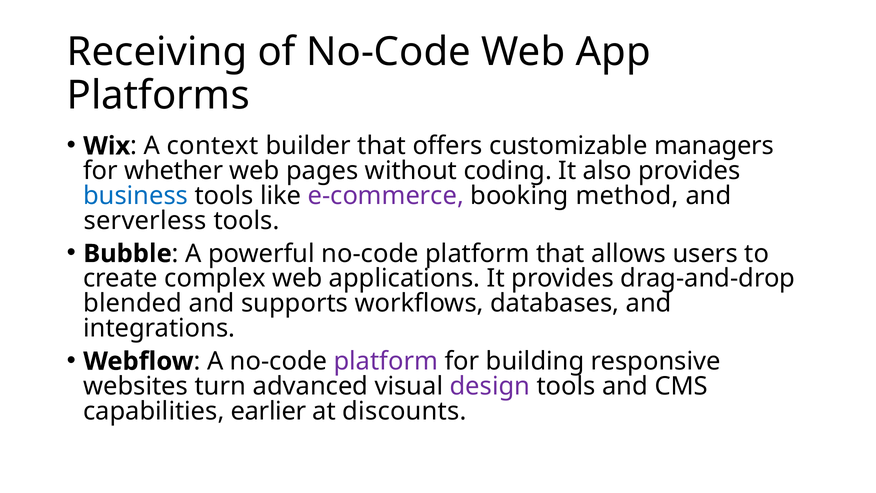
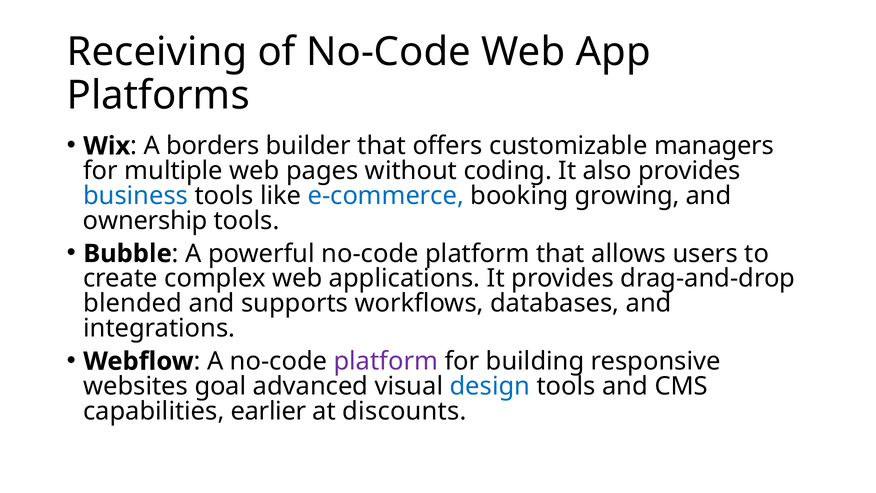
context: context -> borders (213, 146)
whether: whether -> multiple (174, 171)
e-commerce colour: purple -> blue (386, 196)
method: method -> growing (627, 196)
serverless: serverless -> ownership (145, 220)
turn: turn -> goal (220, 386)
design colour: purple -> blue (490, 386)
